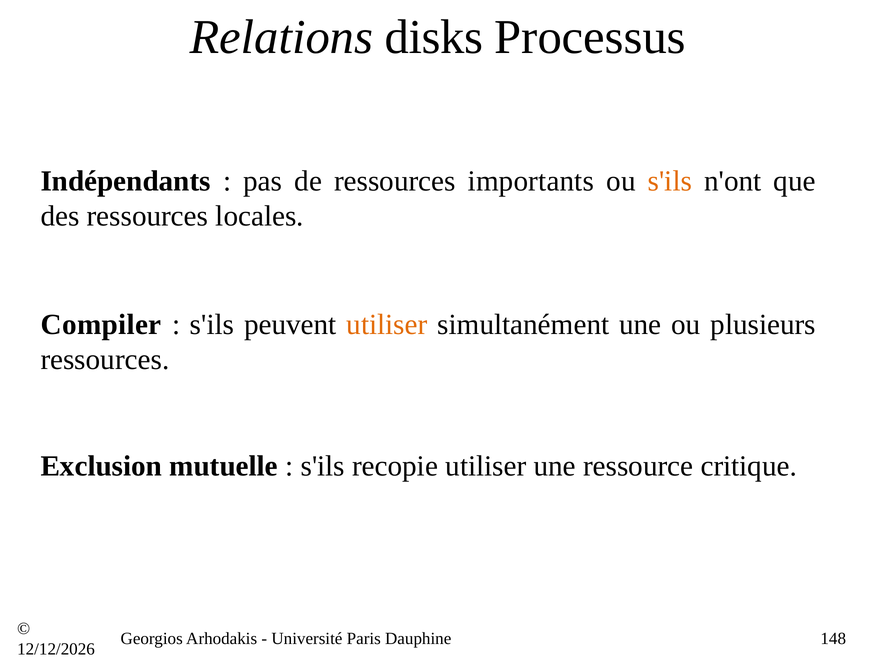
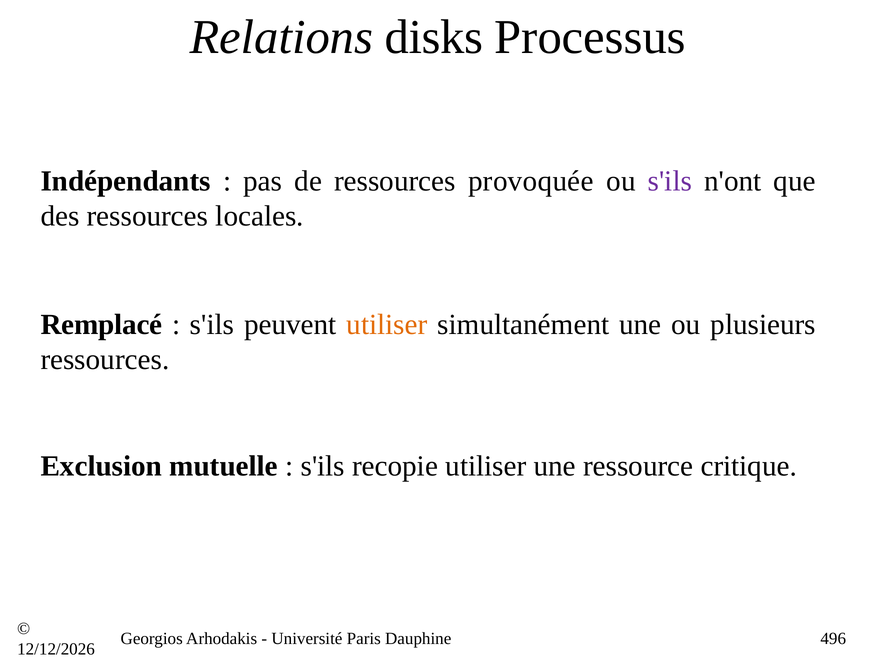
importants: importants -> provoquée (531, 181)
s'ils colour: orange -> purple (670, 181)
Compiler: Compiler -> Remplacé (101, 325)
148: 148 -> 496 (833, 639)
